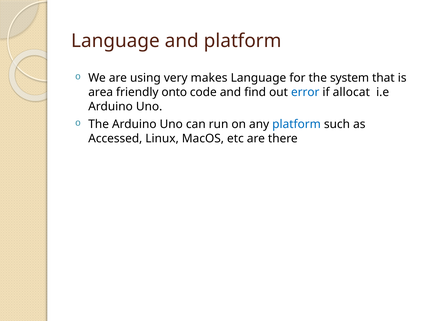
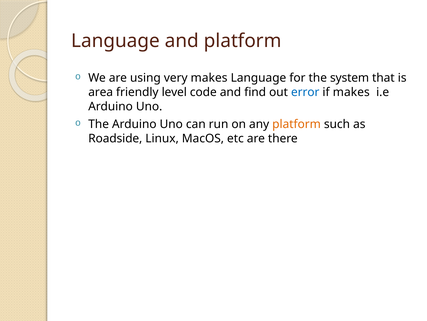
onto: onto -> level (174, 92)
if allocat: allocat -> makes (351, 92)
platform colour: blue -> orange (297, 124)
Accessed: Accessed -> Roadside (115, 138)
